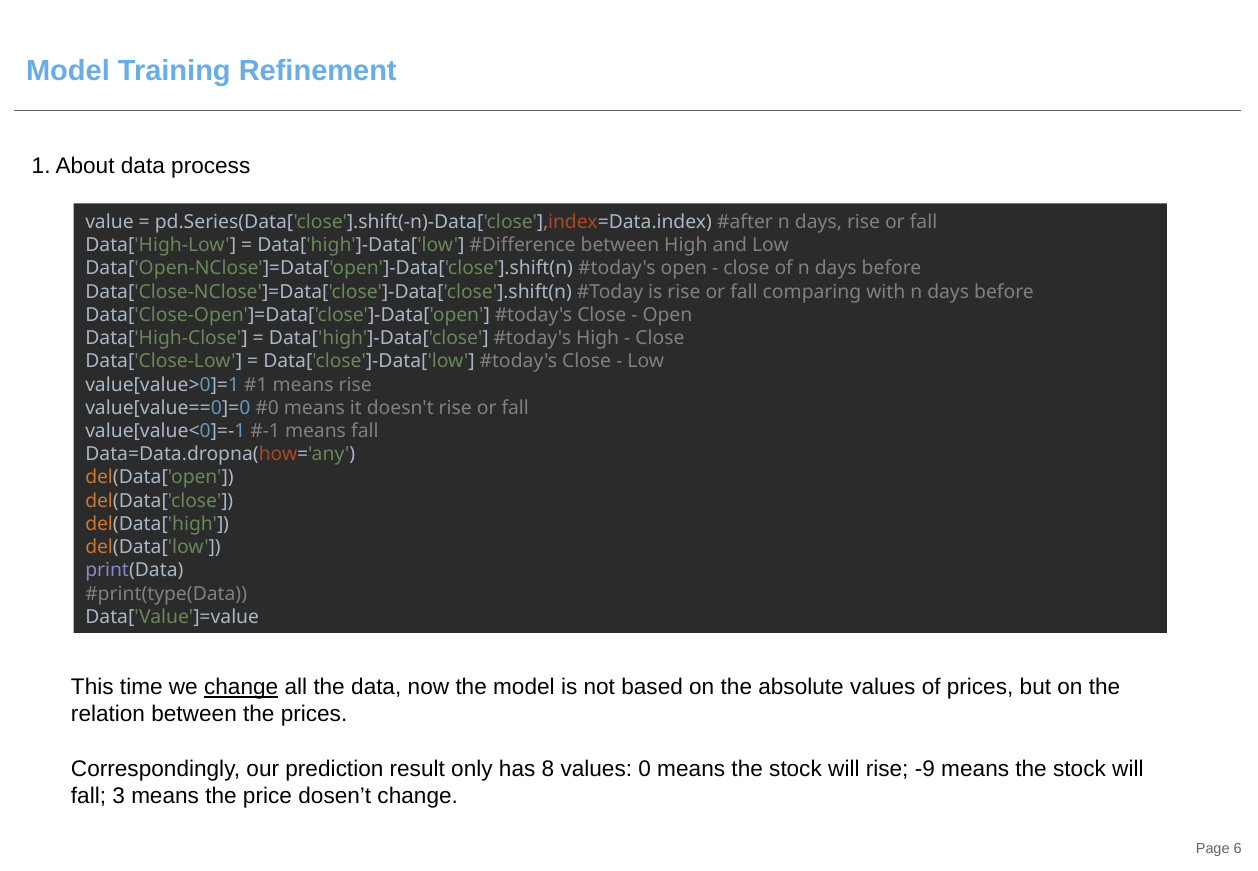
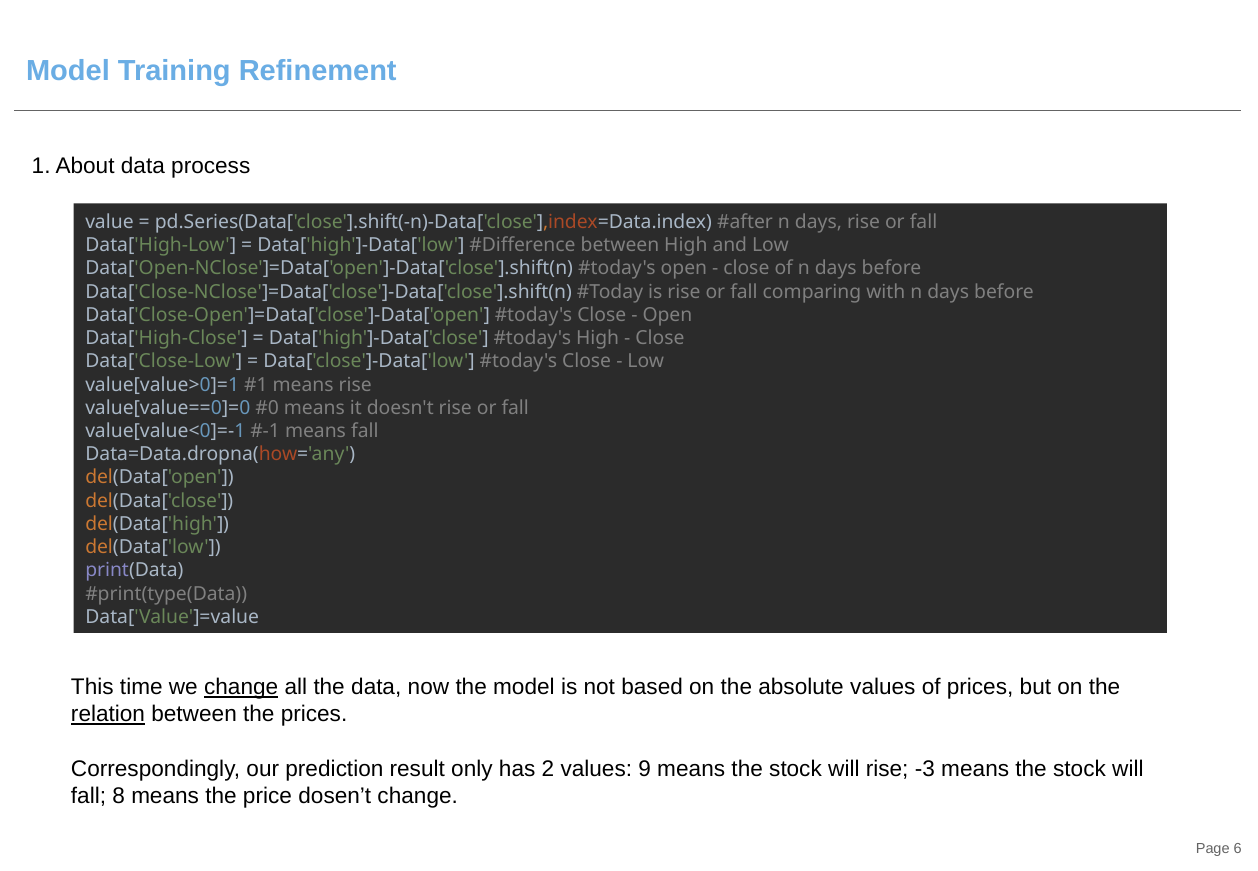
relation underline: none -> present (108, 714)
8: 8 -> 2 (548, 769)
0: 0 -> 9 (645, 769)
-9: -9 -> -3 (925, 769)
3: 3 -> 8 (119, 796)
